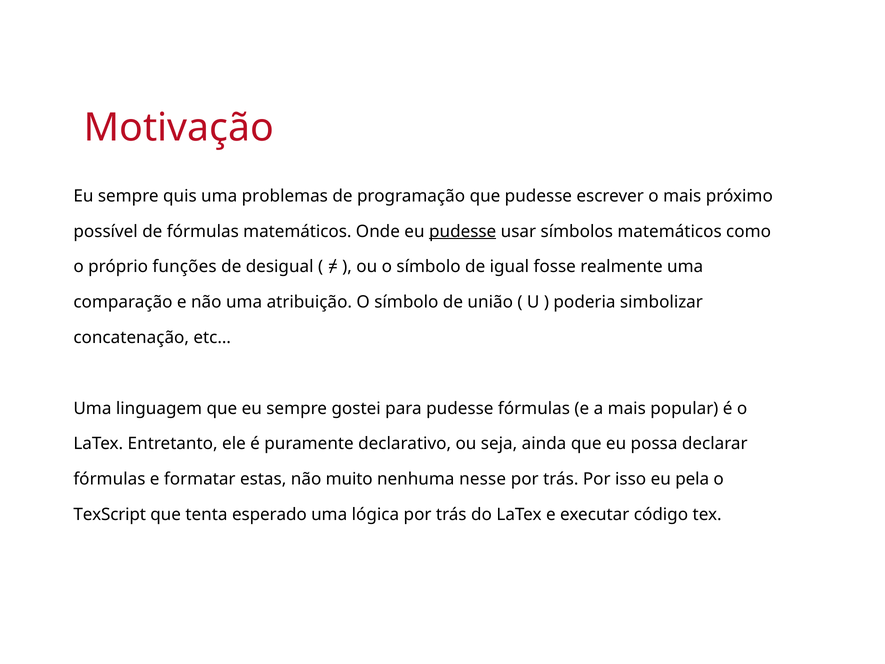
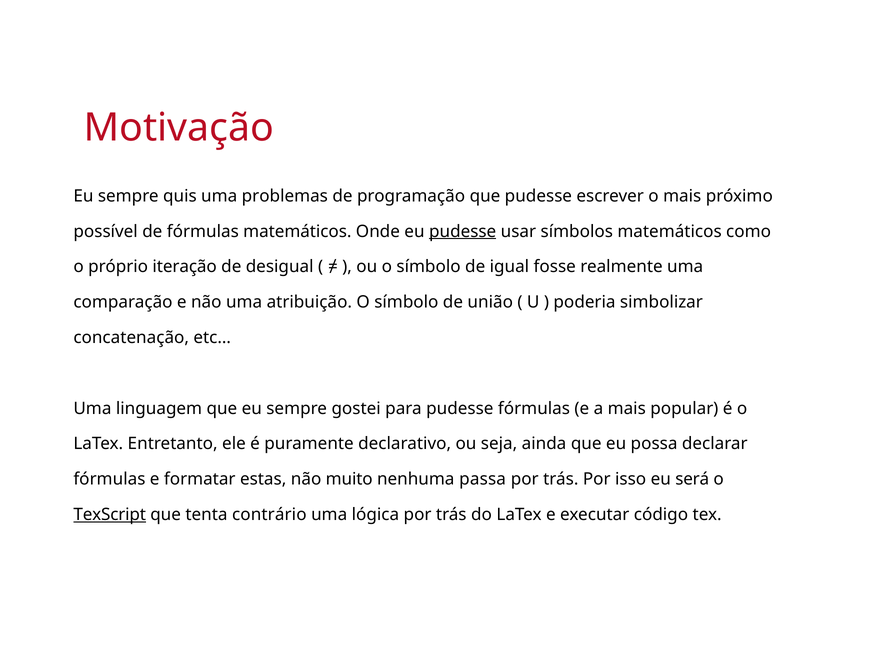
funções: funções -> iteração (185, 267)
nesse: nesse -> passa (483, 479)
pela: pela -> será (692, 479)
TexScript underline: none -> present (110, 514)
esperado: esperado -> contrário (269, 514)
